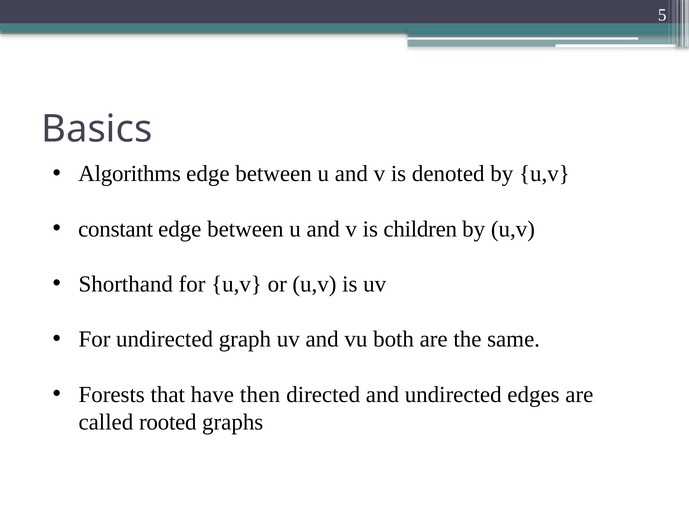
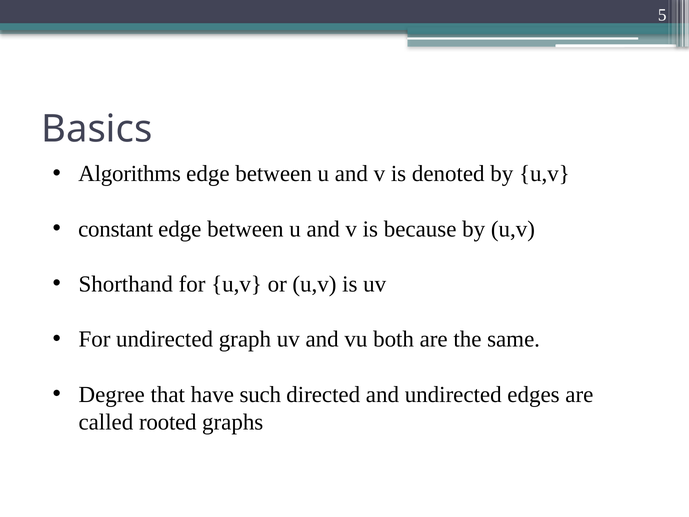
children: children -> because (420, 229)
Forests: Forests -> Degree (112, 394)
then: then -> such (260, 394)
